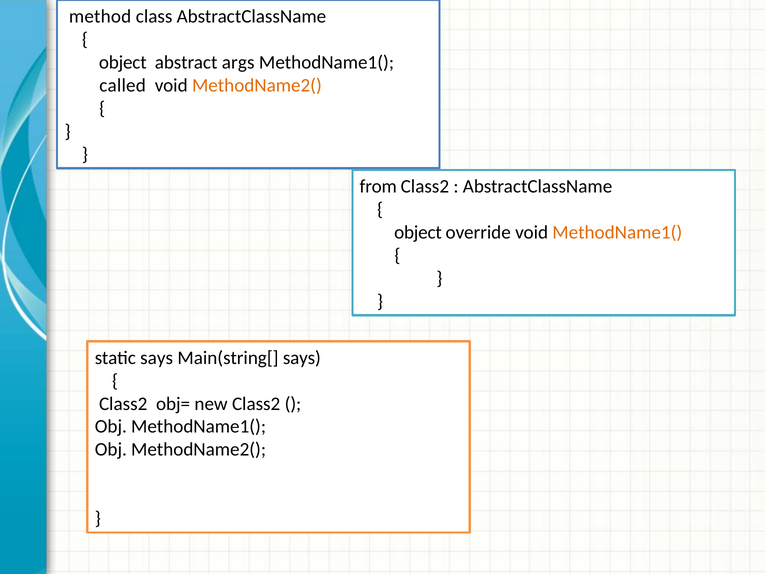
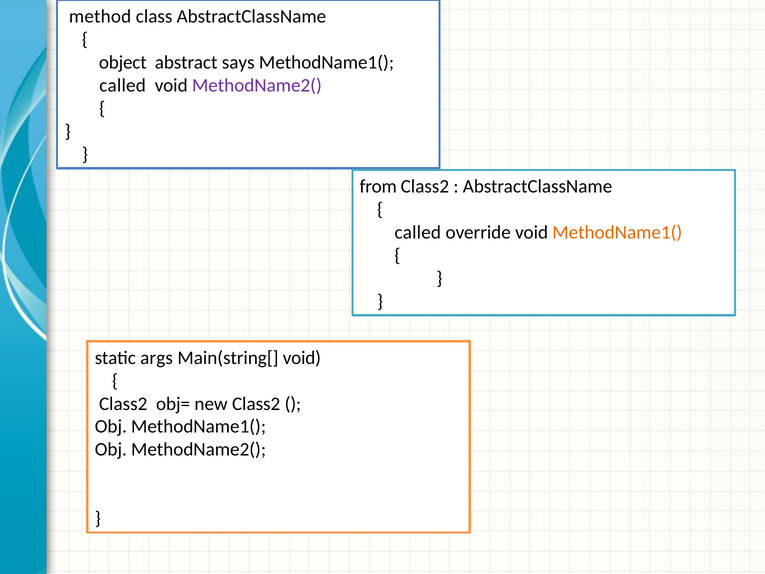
args: args -> says (238, 62)
MethodName2( colour: orange -> purple (257, 85)
object: object -> called (418, 232)
static says: says -> args (157, 358)
Main(string[ says: says -> void (302, 358)
